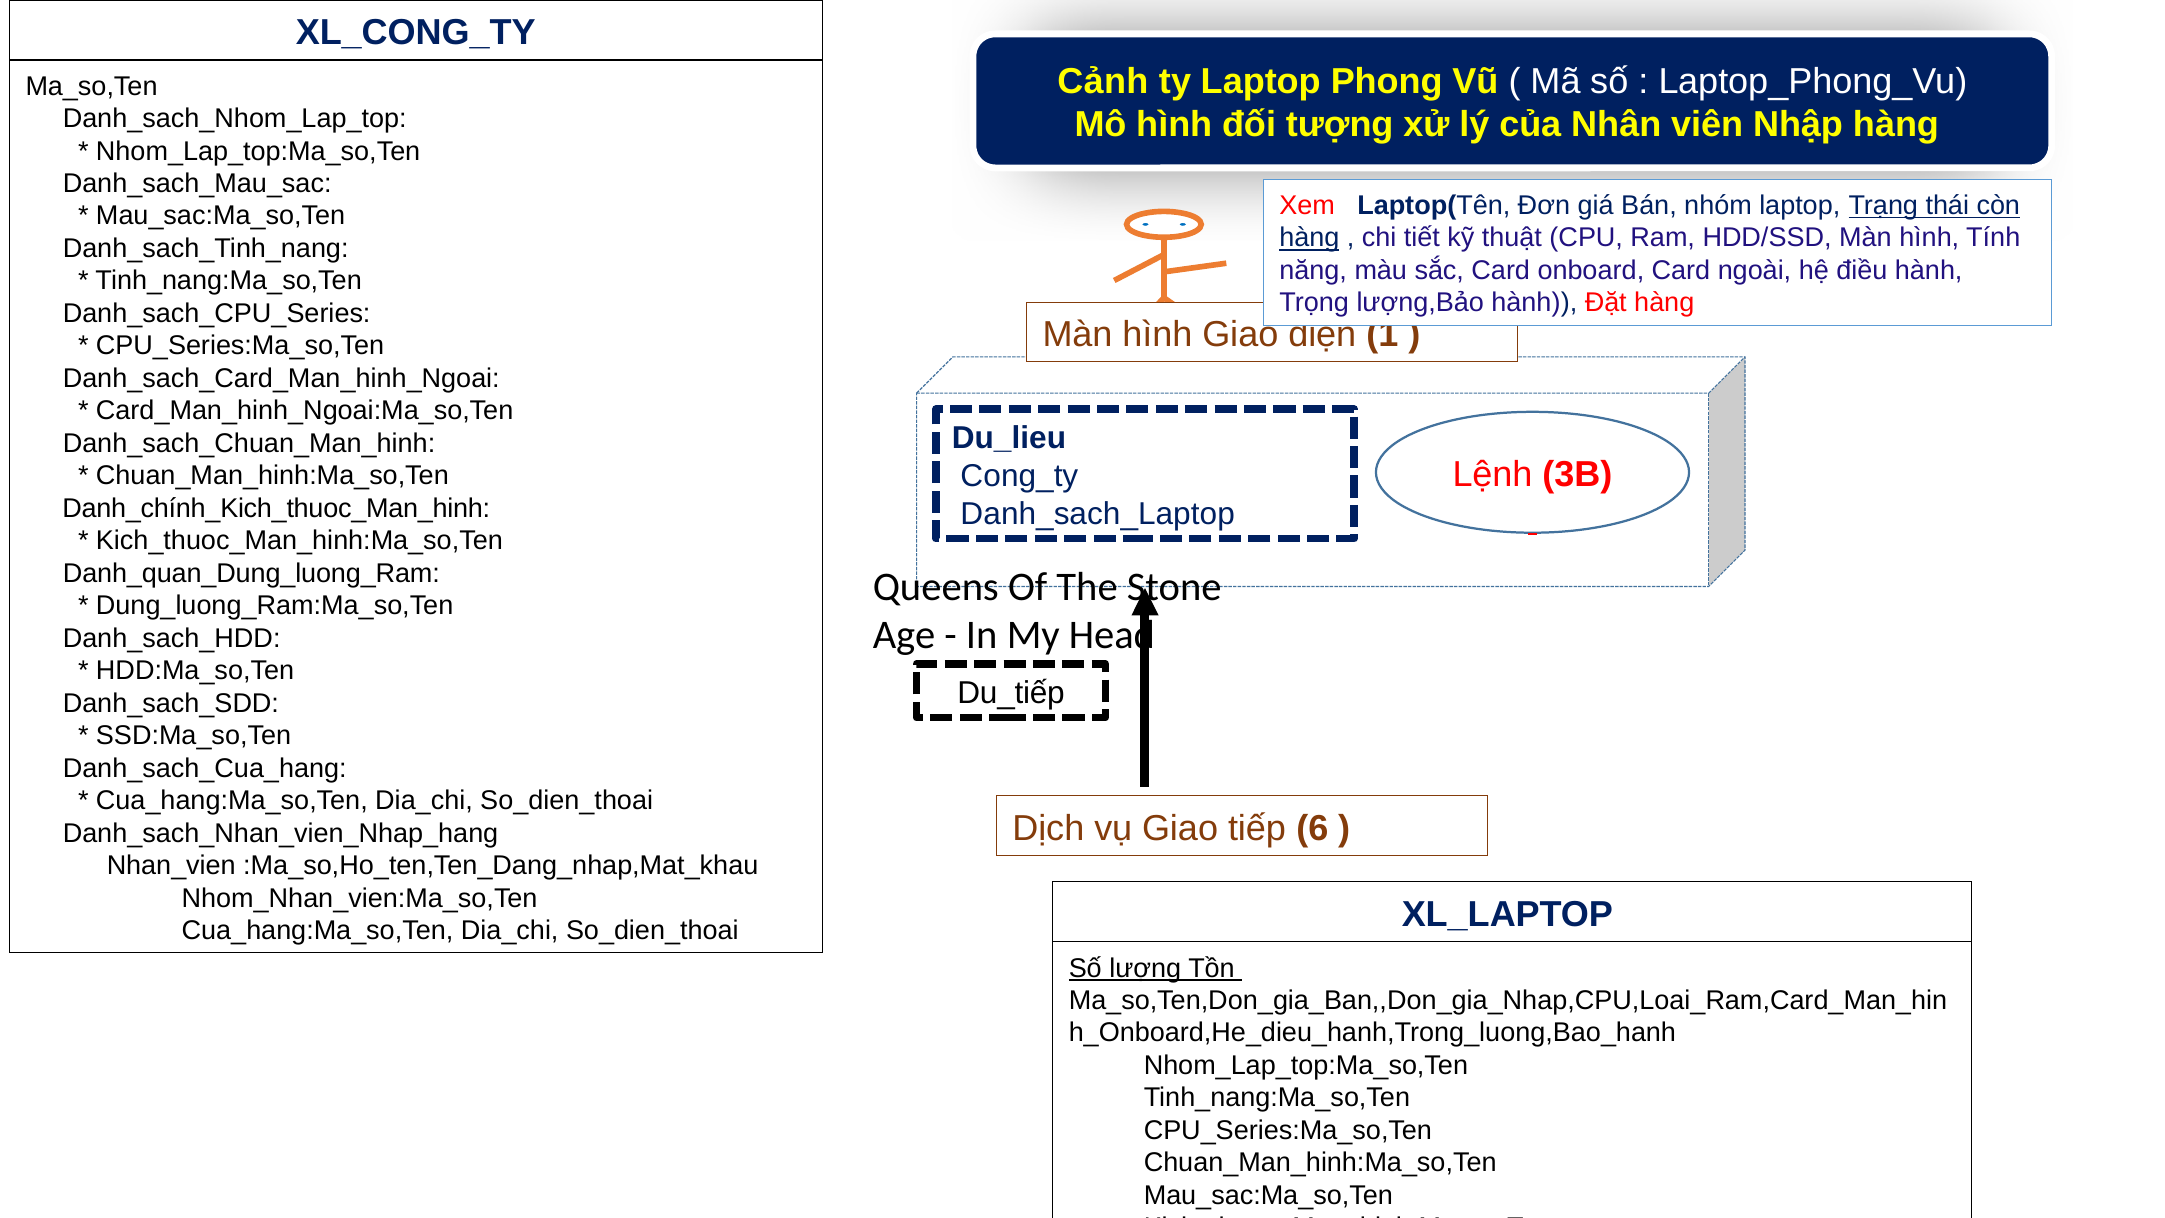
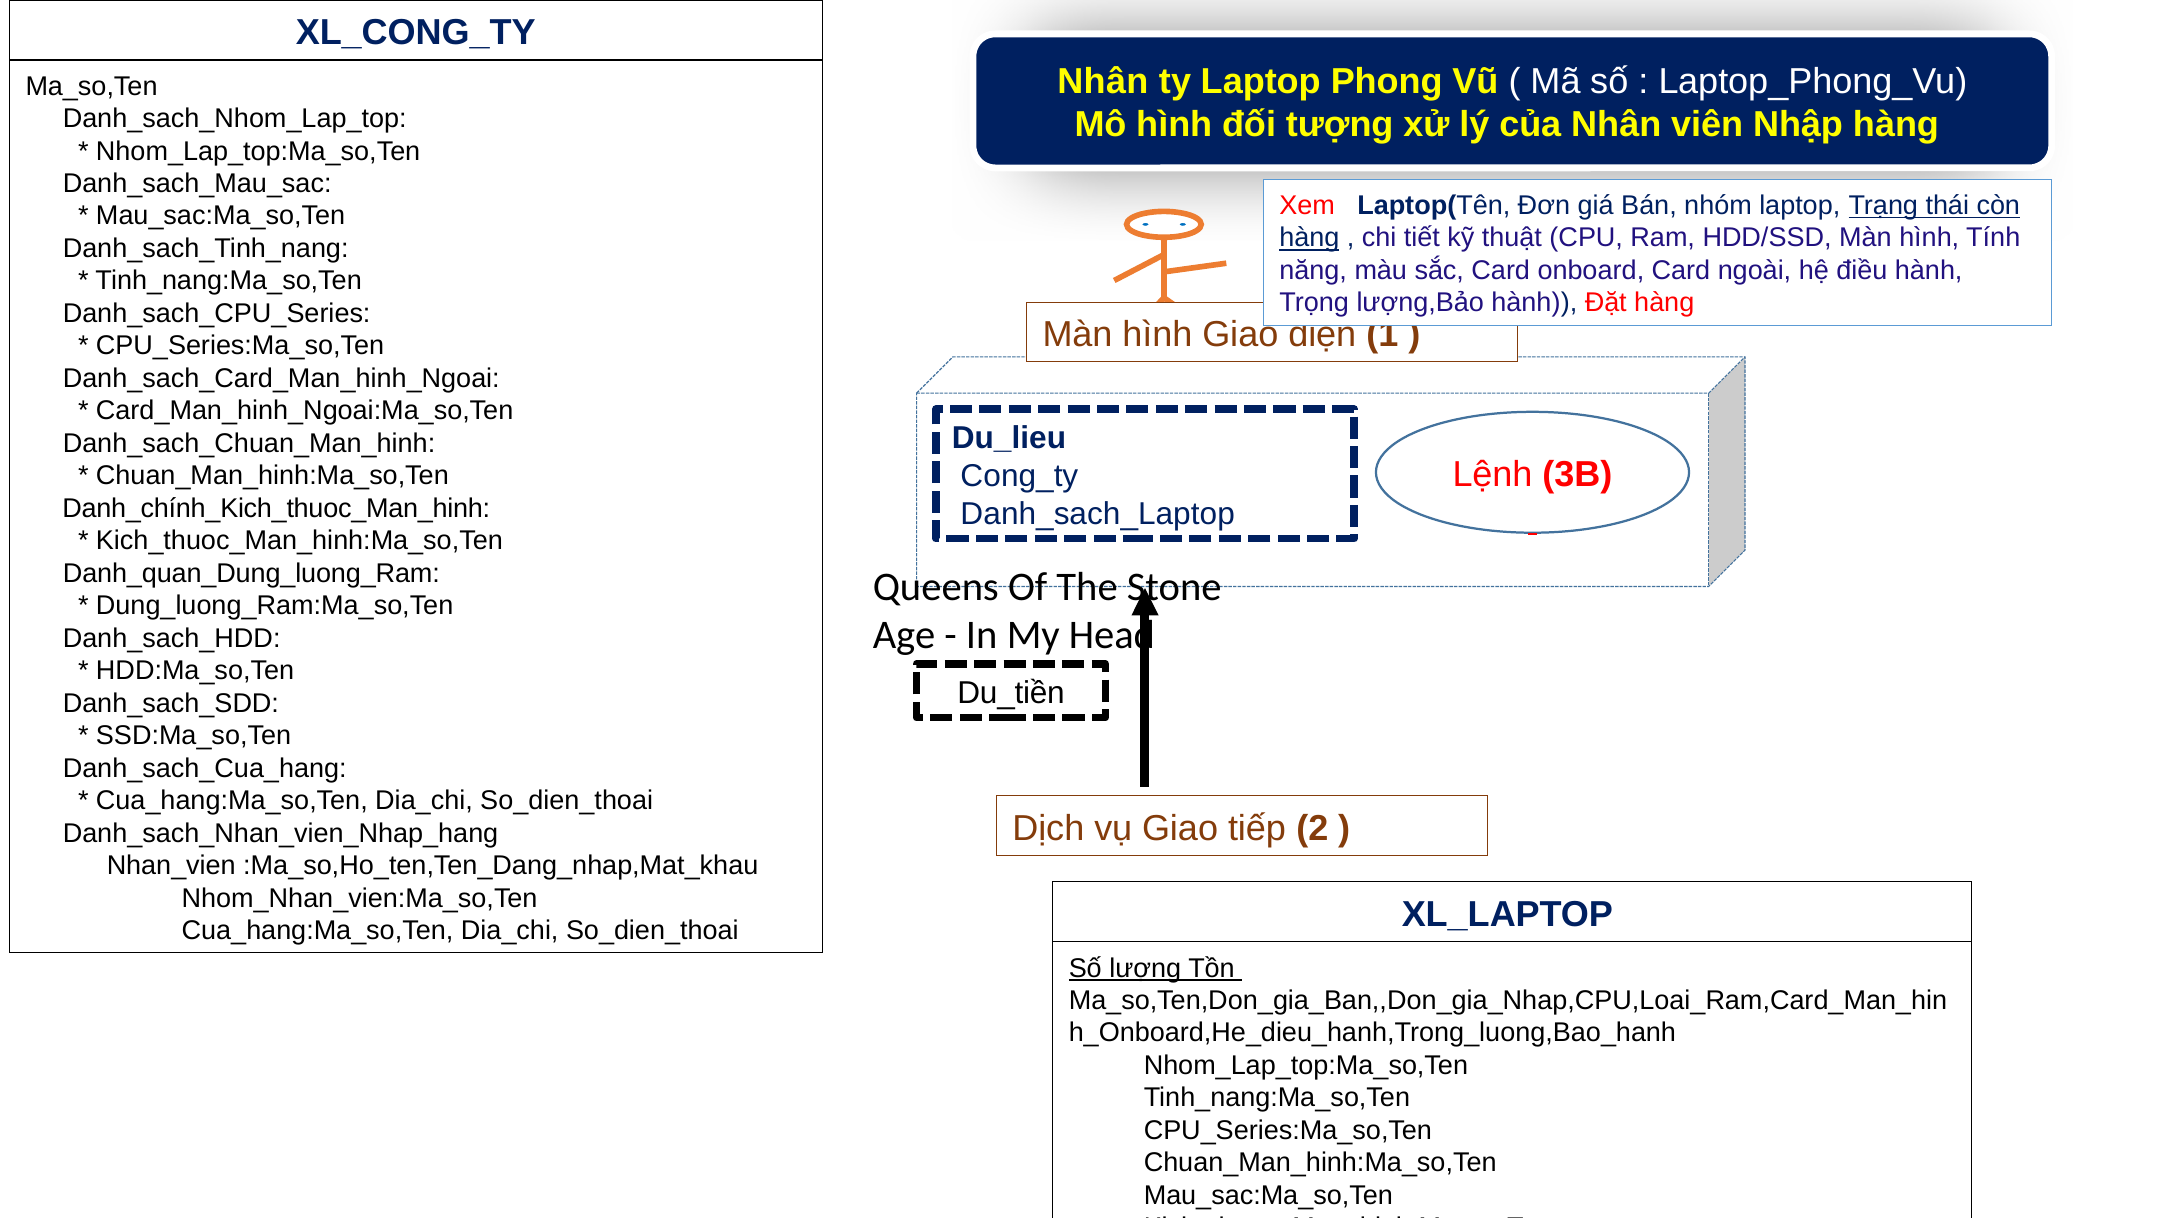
Cảnh: Cảnh -> Nhân (1103, 82)
Du_tiếp: Du_tiếp -> Du_tiền (1011, 693)
6: 6 -> 2 (1312, 828)
